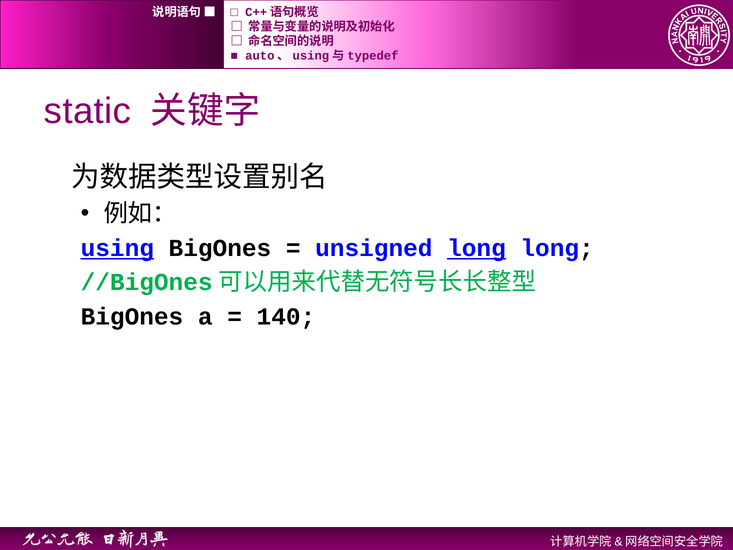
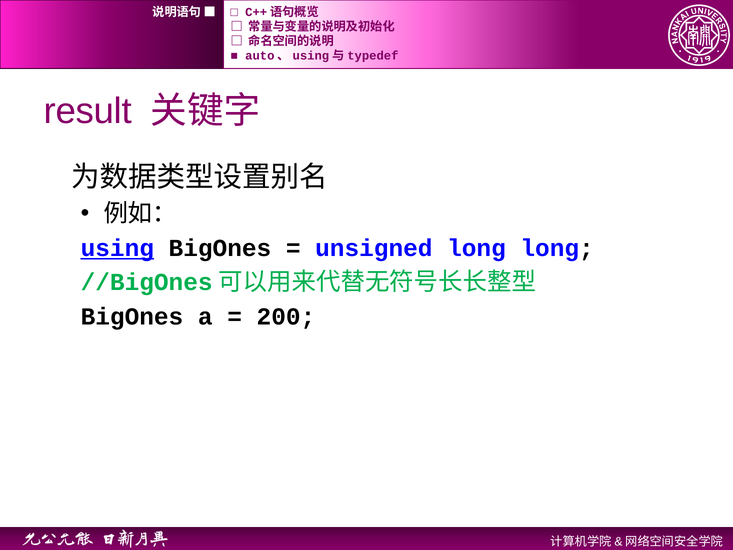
static: static -> result (88, 111)
long underline: present -> none (476, 248)
140: 140 -> 200 (286, 316)
